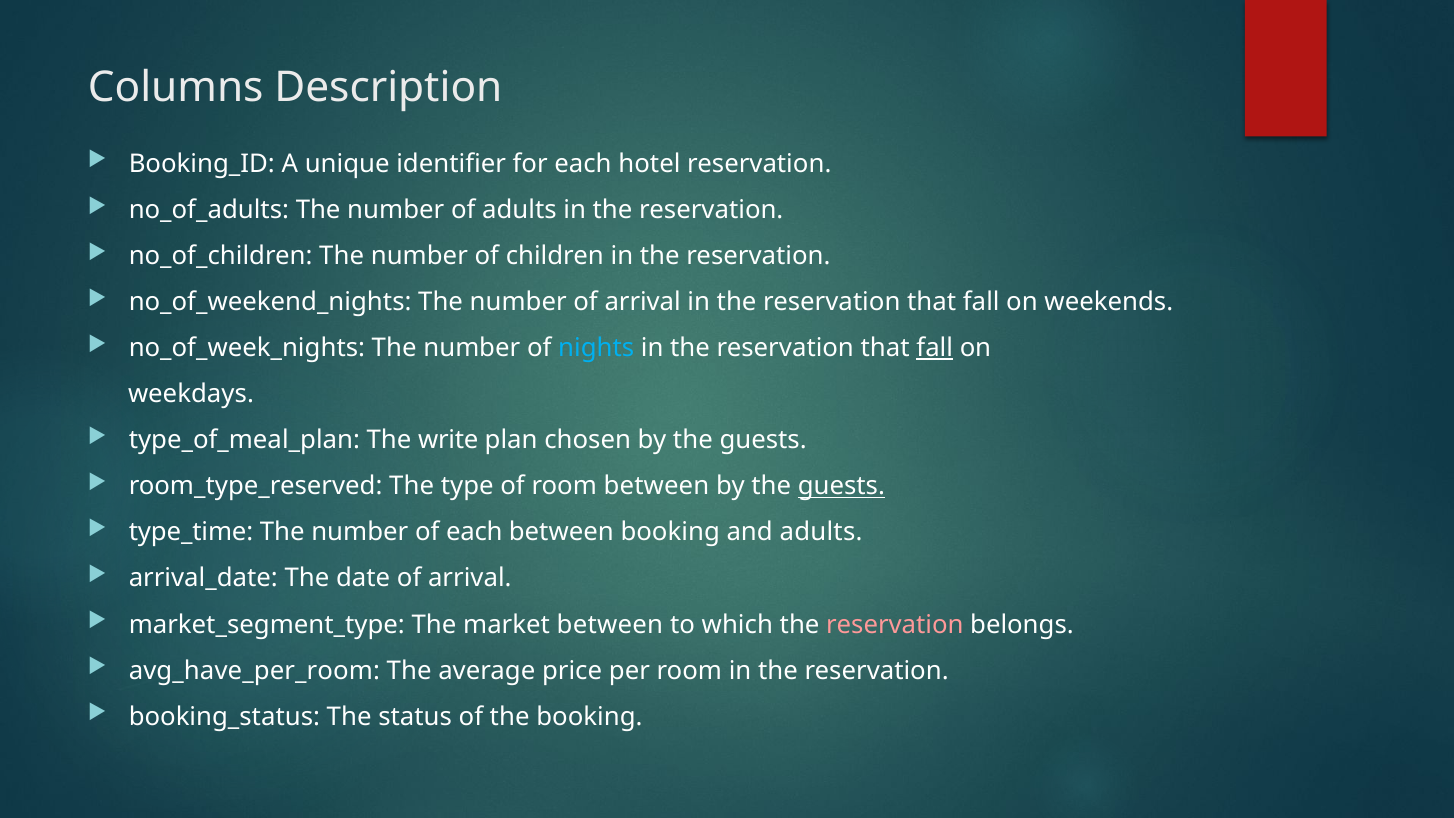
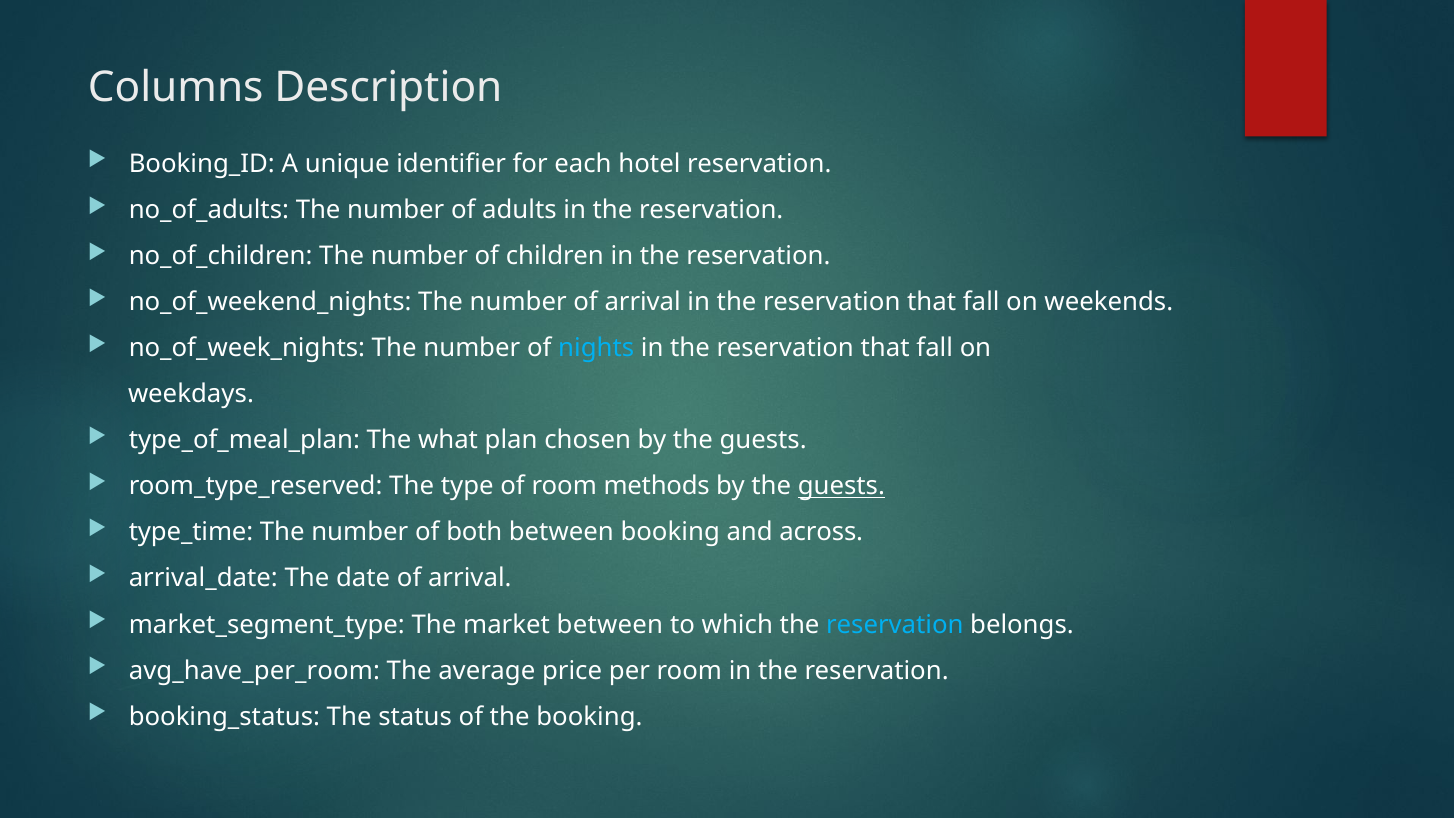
fall underline: present -> none (935, 348)
write: write -> what (448, 440)
room between: between -> methods (657, 486)
of each: each -> both (474, 532)
and adults: adults -> across (821, 532)
reservation colour: pink -> light blue (895, 624)
